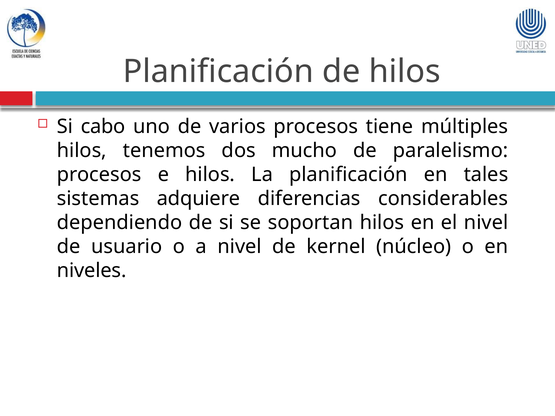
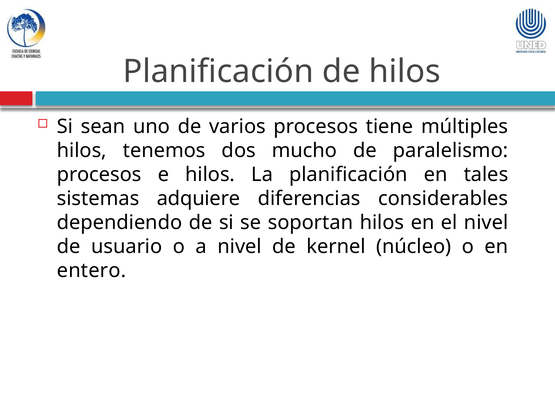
cabo: cabo -> sean (103, 127)
niveles: niveles -> entero (91, 271)
